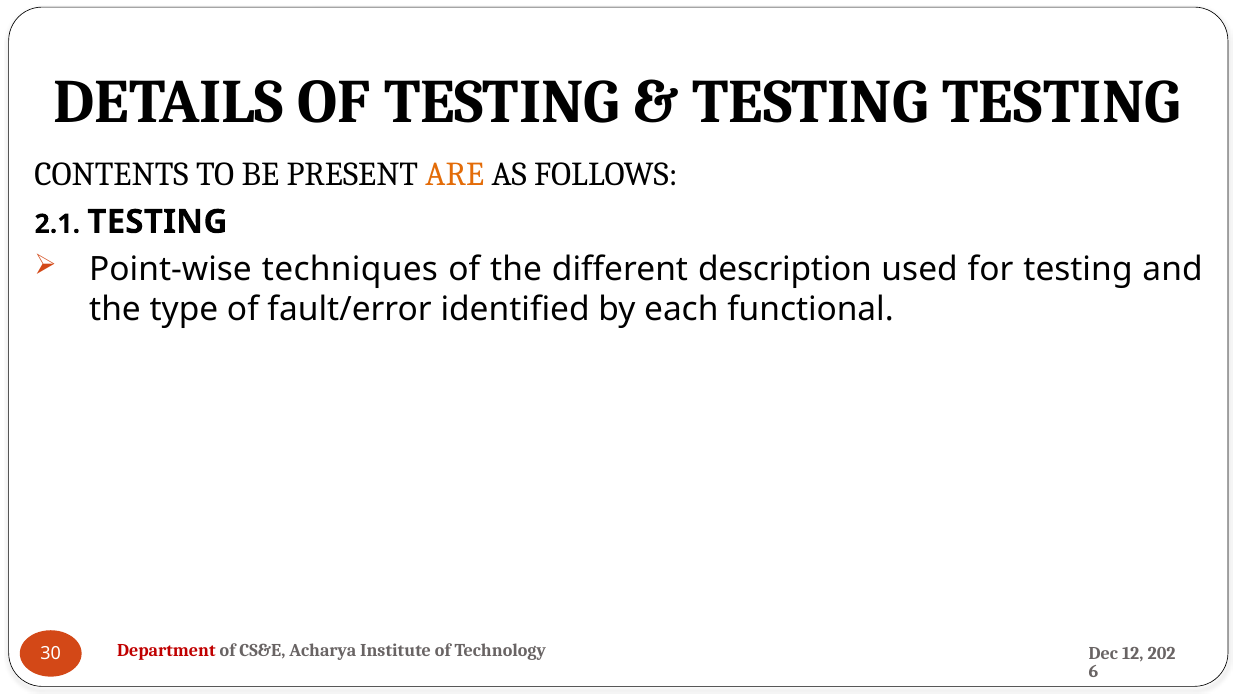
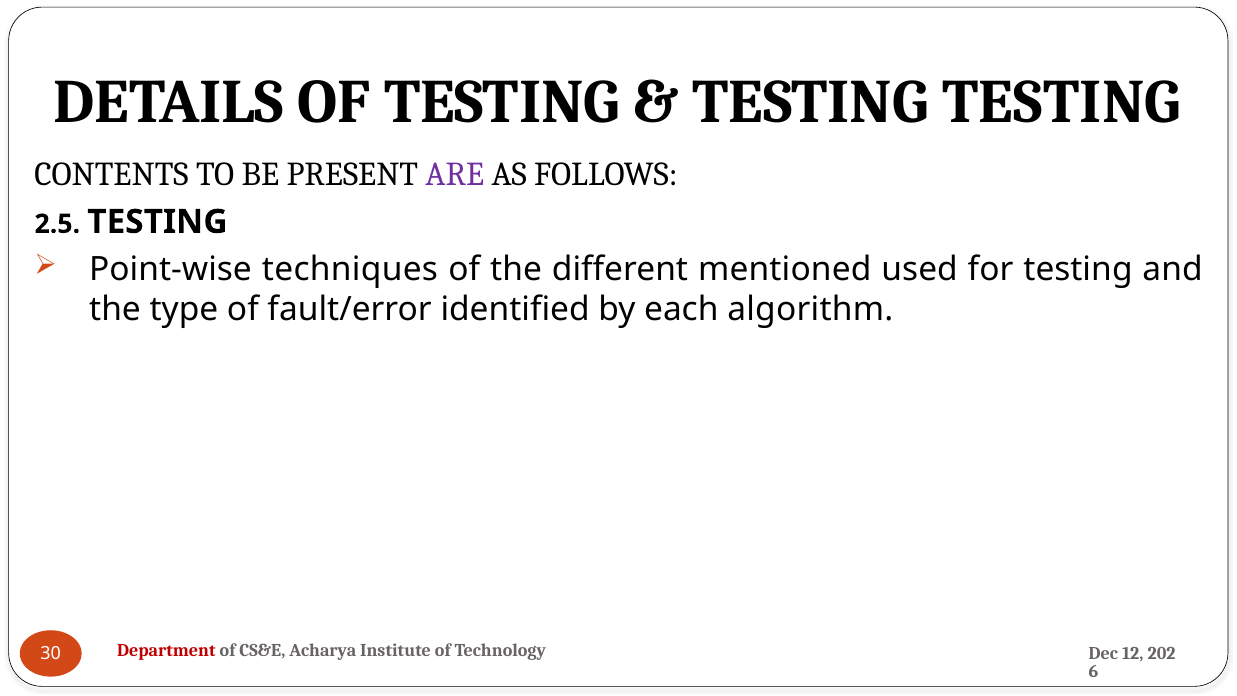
ARE colour: orange -> purple (455, 174)
2.1: 2.1 -> 2.5 (57, 224)
description: description -> mentioned (785, 270)
functional: functional -> algorithm (810, 310)
